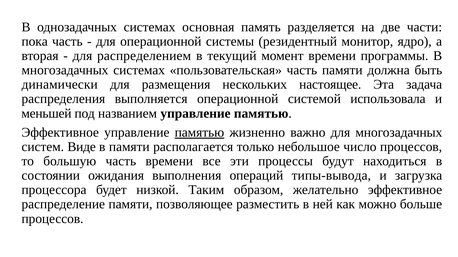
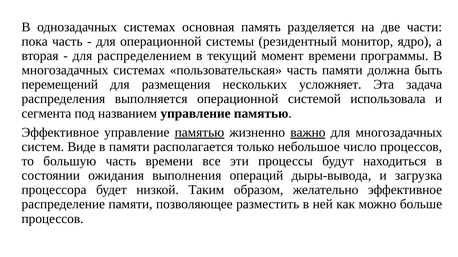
динамически: динамически -> перемещений (60, 85)
настоящее: настоящее -> усложняет (330, 85)
меньшей: меньшей -> сегмента (46, 114)
важно underline: none -> present (308, 133)
типы-вывода: типы-вывода -> дыры-вывода (331, 176)
